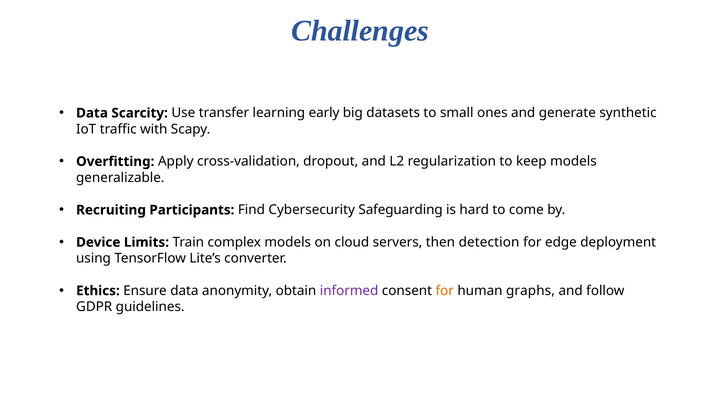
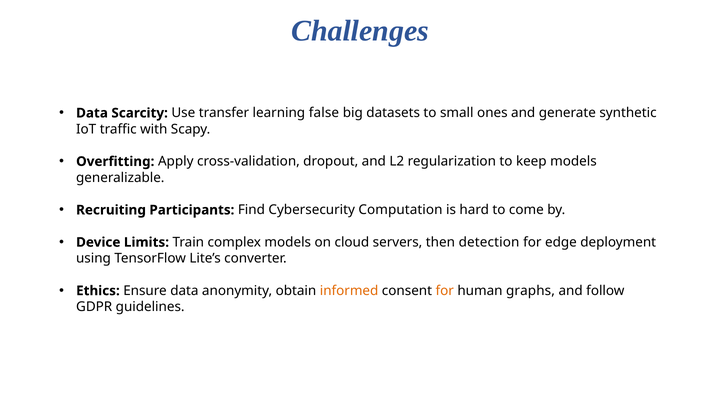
early: early -> false (324, 113)
Safeguarding: Safeguarding -> Computation (400, 210)
informed colour: purple -> orange (349, 291)
